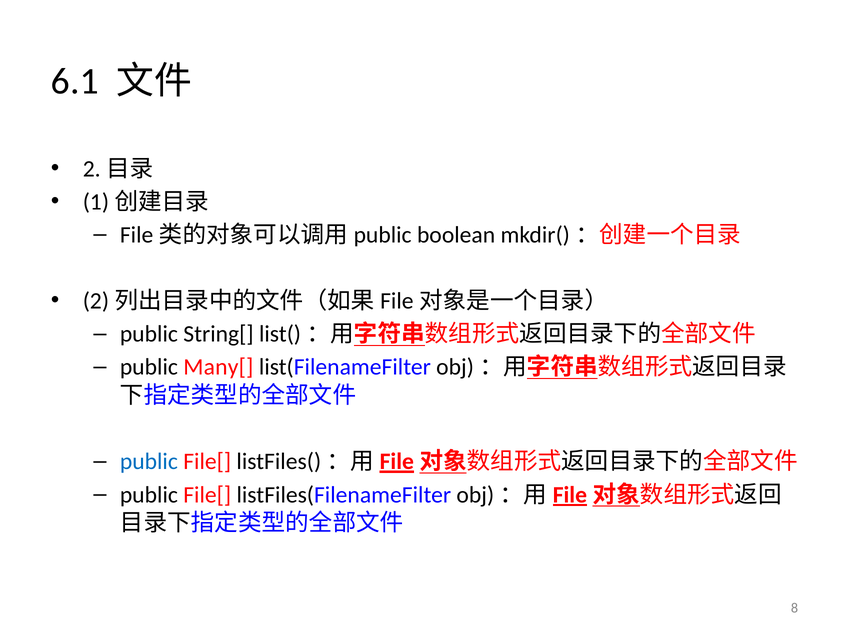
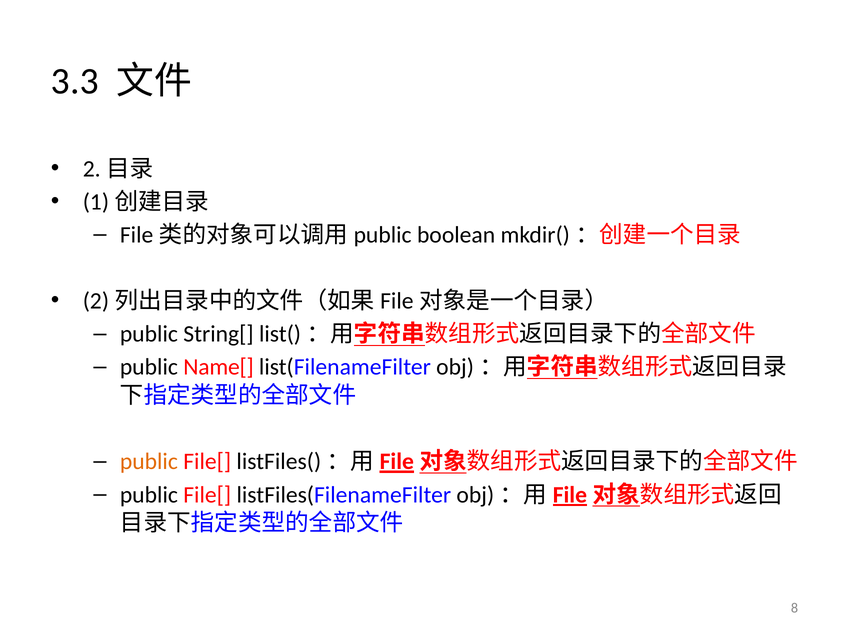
6.1: 6.1 -> 3.3 (75, 81)
Many[: Many[ -> Name[ (219, 367)
public colour: blue -> orange (149, 461)
